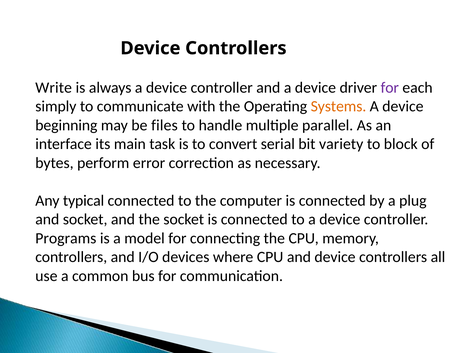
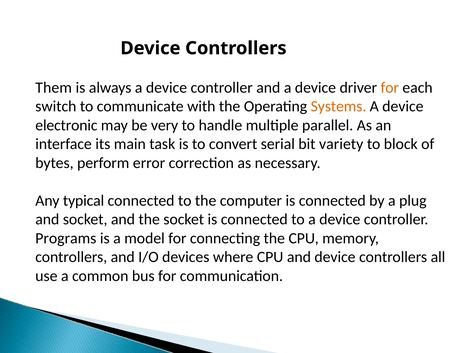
Write: Write -> Them (54, 88)
for colour: purple -> orange (390, 88)
simply: simply -> switch (56, 107)
beginning: beginning -> electronic (66, 125)
files: files -> very (165, 125)
